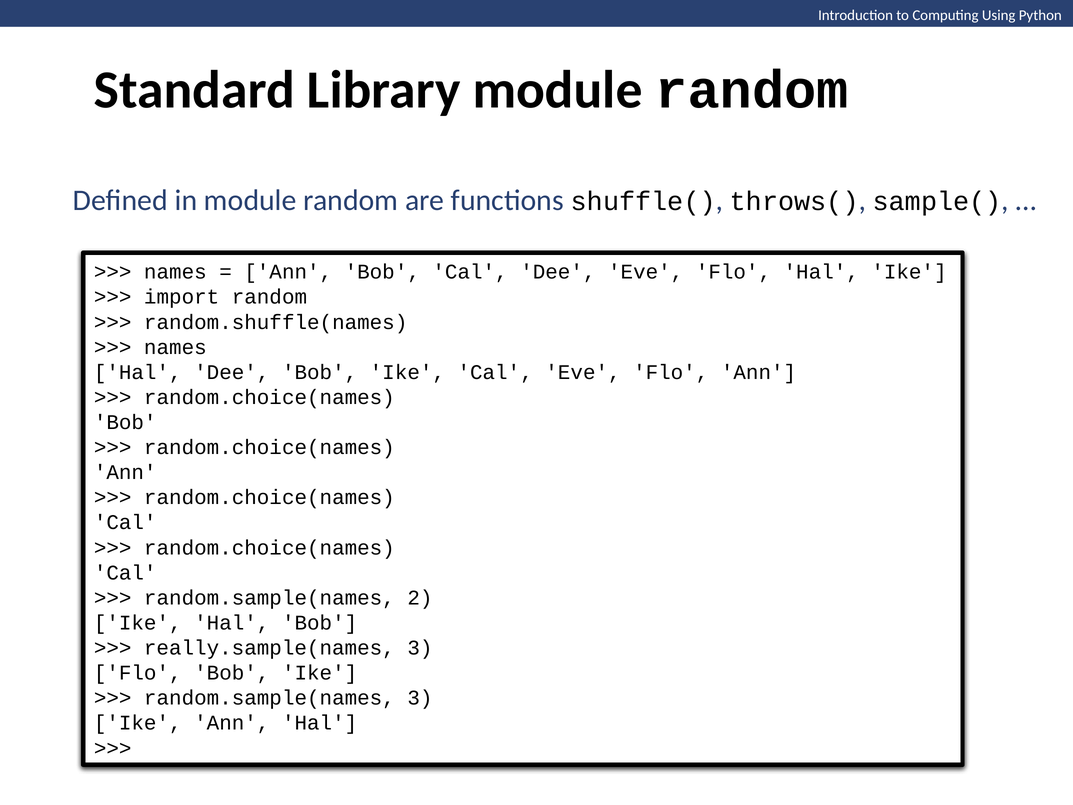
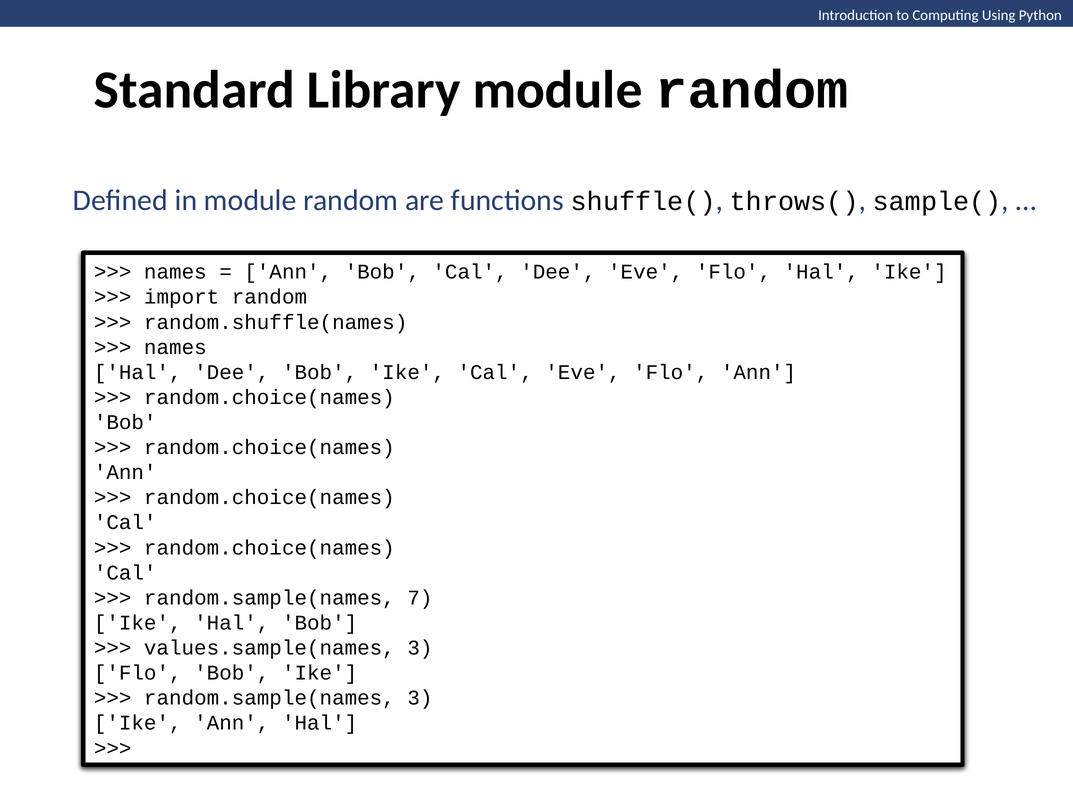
2: 2 -> 7 (420, 598)
really.sample(names: really.sample(names -> values.sample(names (269, 648)
